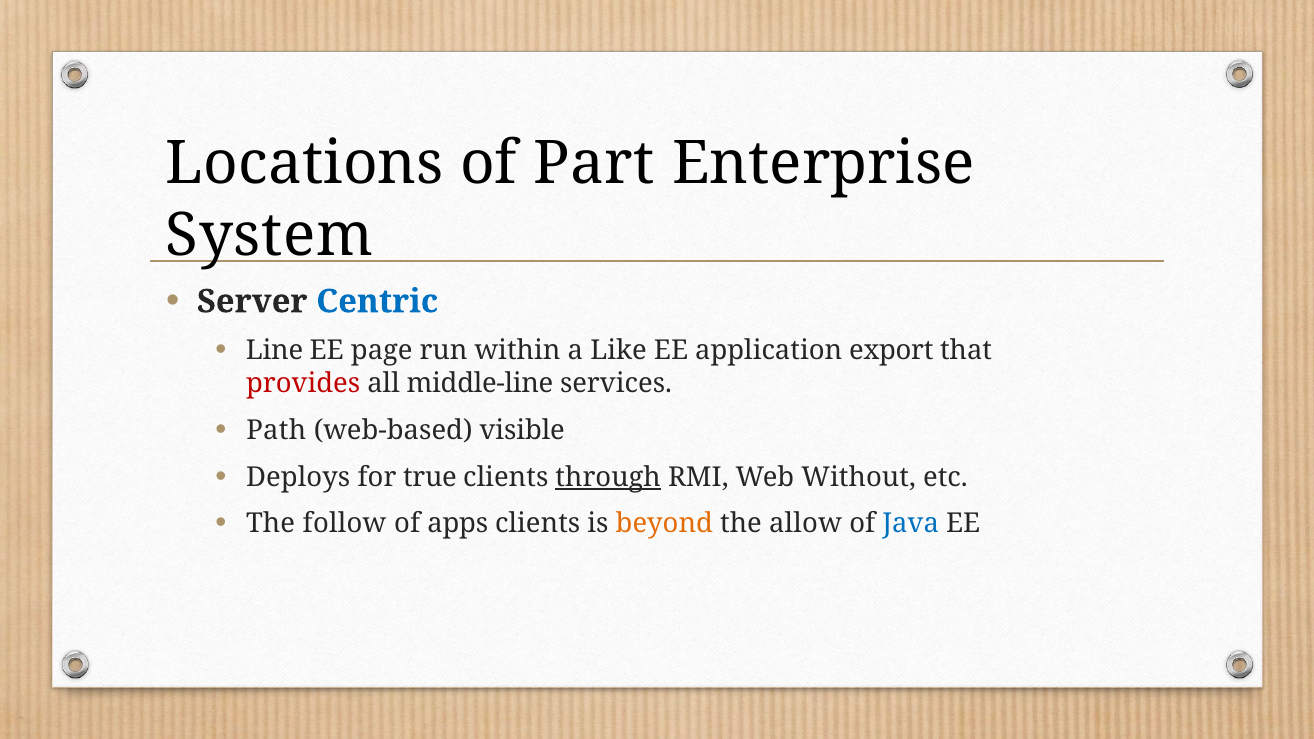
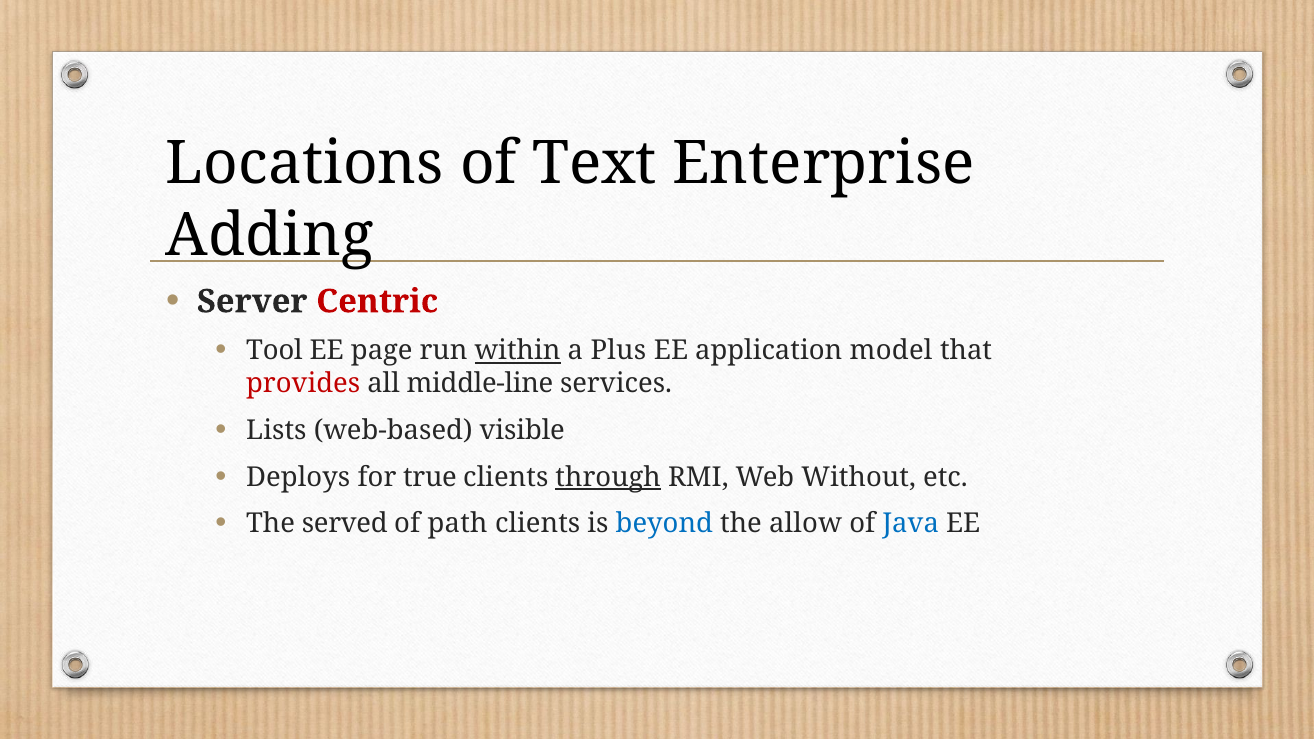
Part: Part -> Text (595, 164)
System: System -> Adding (270, 236)
Centric colour: blue -> red (377, 302)
Line: Line -> Tool (274, 351)
within underline: none -> present (518, 351)
Like: Like -> Plus (618, 351)
export: export -> model (891, 351)
Path: Path -> Lists (276, 431)
follow: follow -> served (345, 524)
apps: apps -> path (458, 524)
beyond colour: orange -> blue (664, 524)
